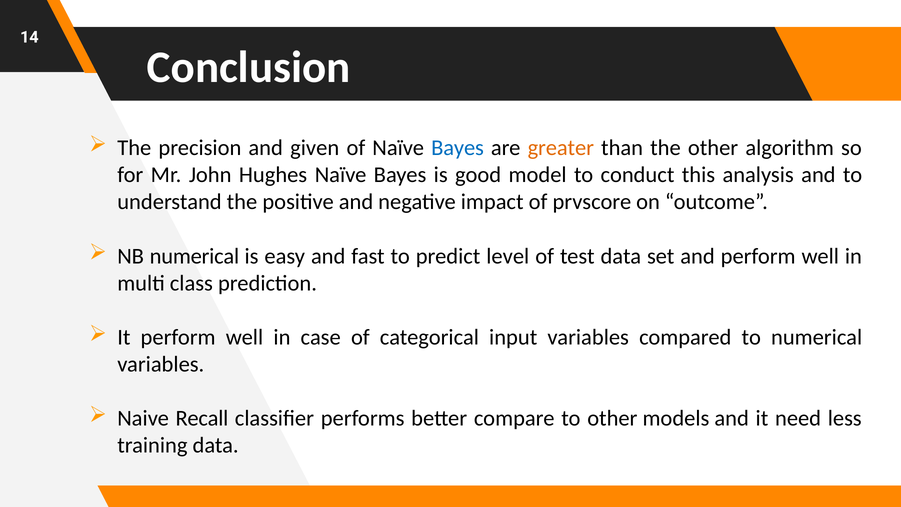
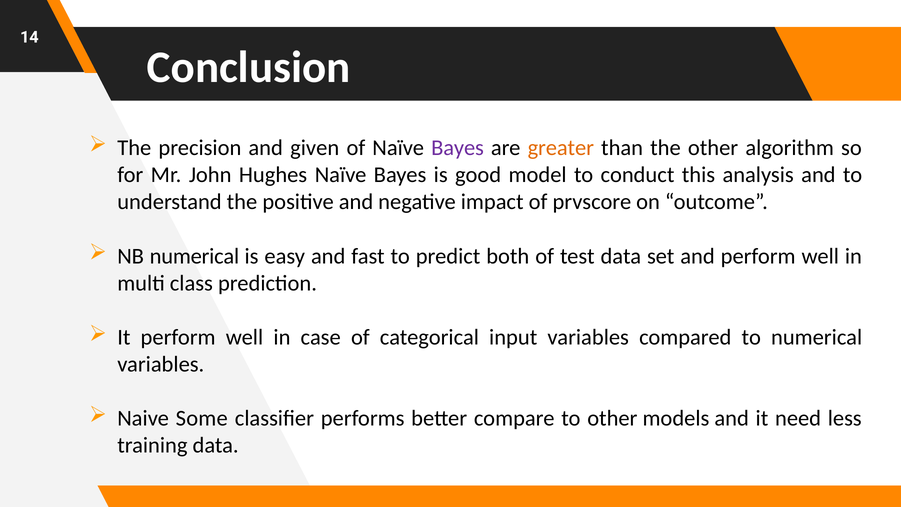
Bayes colour: blue -> purple (458, 148)
level: level -> both (508, 256)
Recall: Recall -> Some (202, 418)
